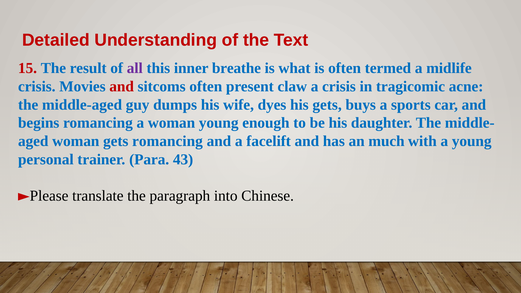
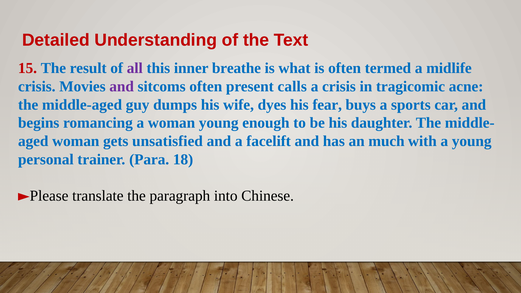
and colour: red -> purple (122, 86)
claw: claw -> calls (292, 86)
his gets: gets -> fear (327, 105)
gets romancing: romancing -> unsatisfied (168, 141)
43: 43 -> 18 (183, 159)
